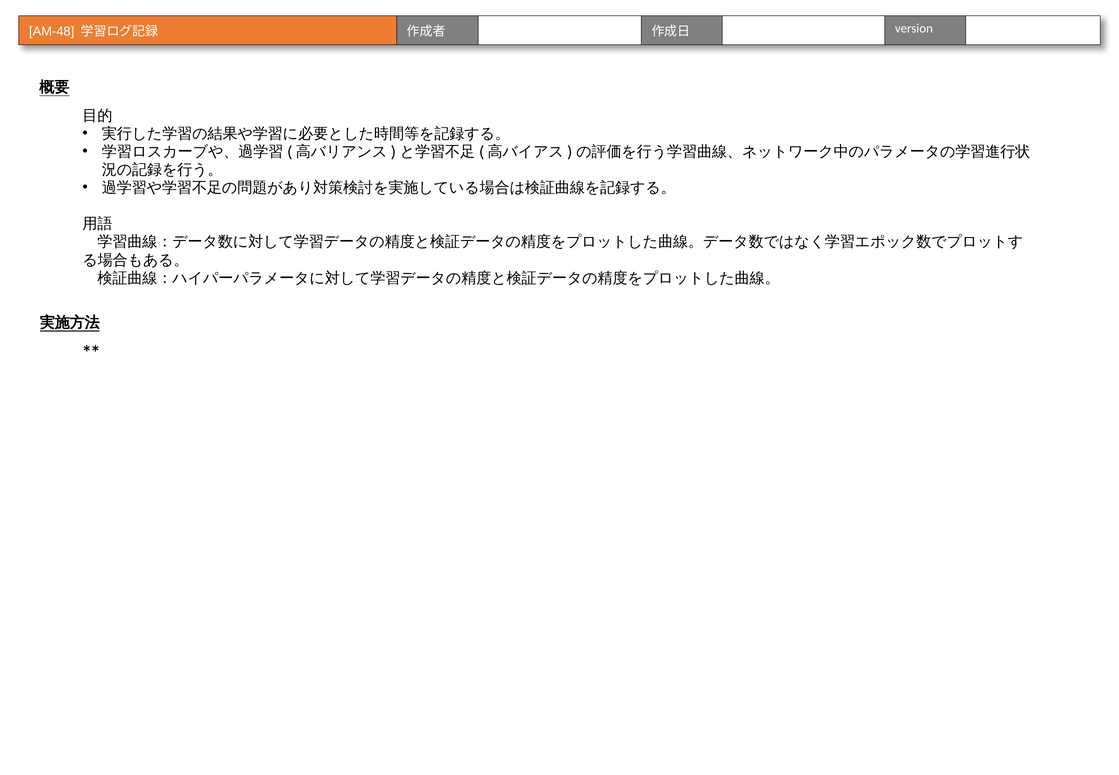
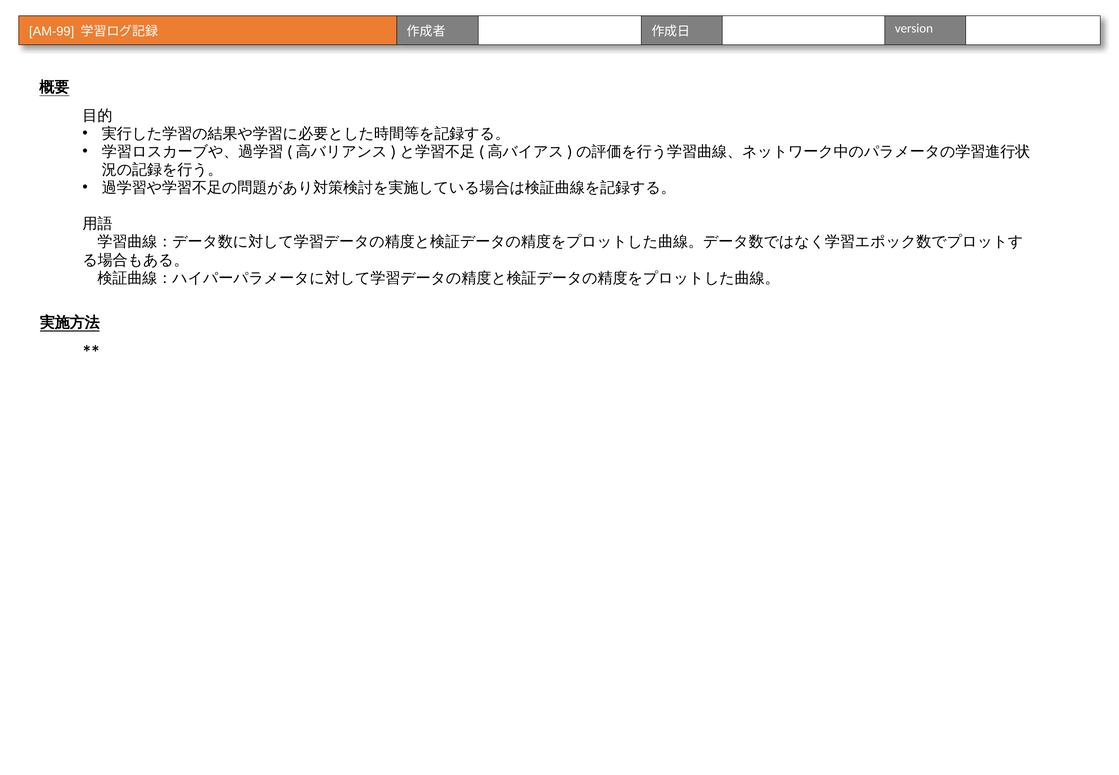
AM-48: AM-48 -> AM-99 (52, 31)
